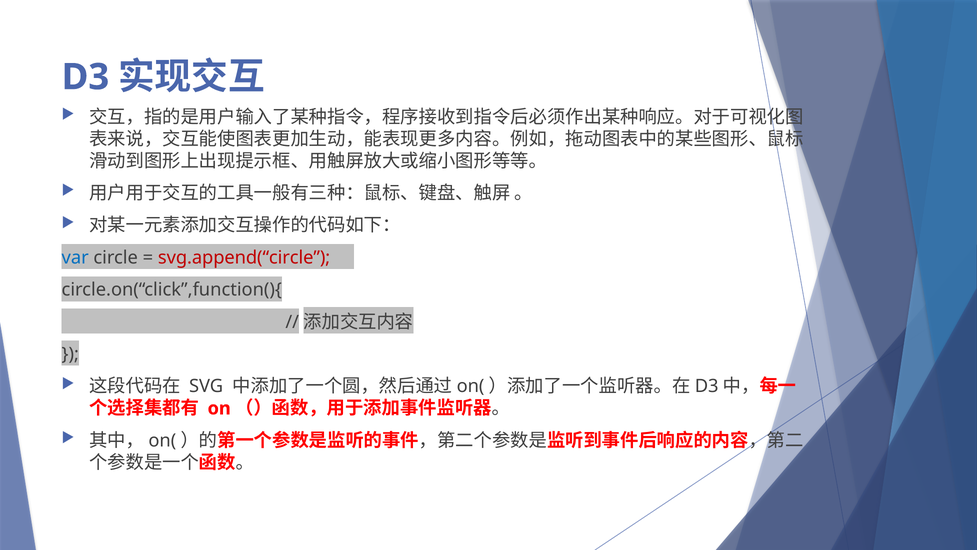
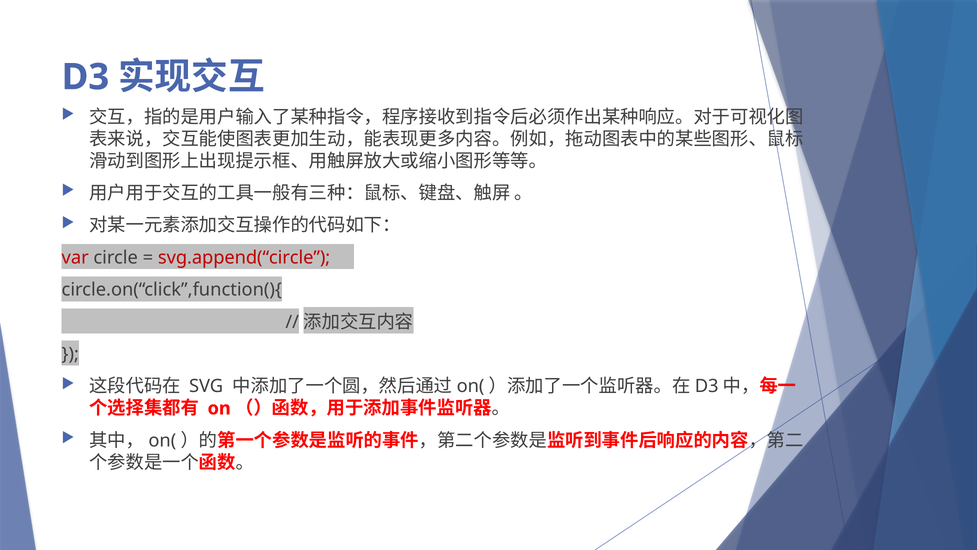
var colour: blue -> red (75, 257)
